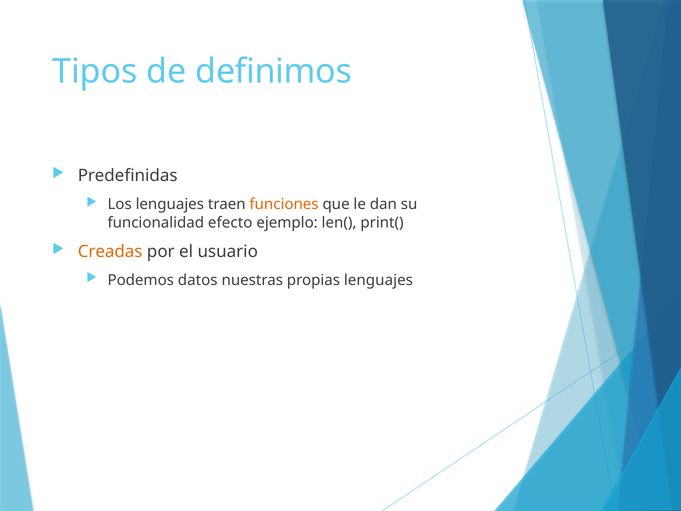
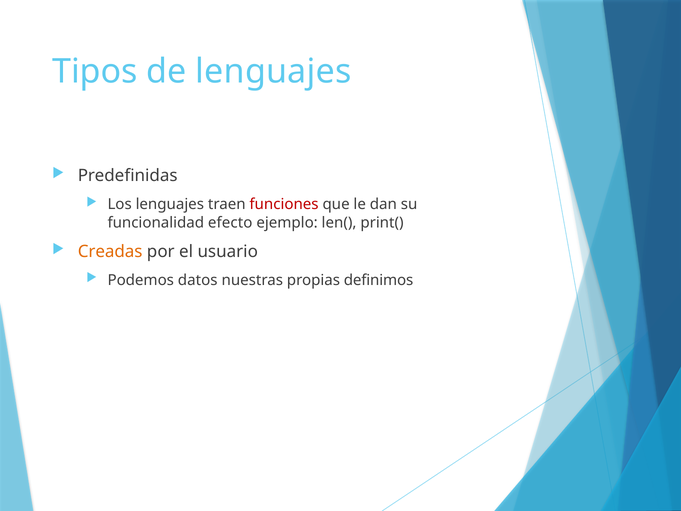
de definimos: definimos -> lenguajes (273, 72)
funciones colour: orange -> red (284, 204)
propias lenguajes: lenguajes -> definimos (379, 280)
